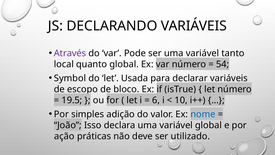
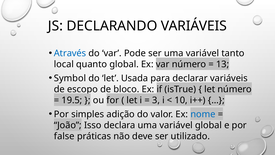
Através colour: purple -> blue (70, 53)
54: 54 -> 13 (223, 64)
6: 6 -> 3 (156, 100)
ação: ação -> false (64, 136)
